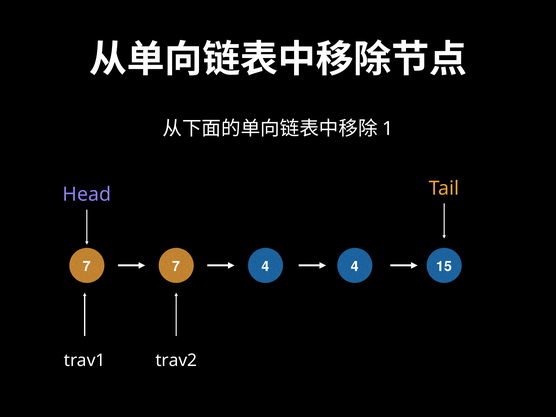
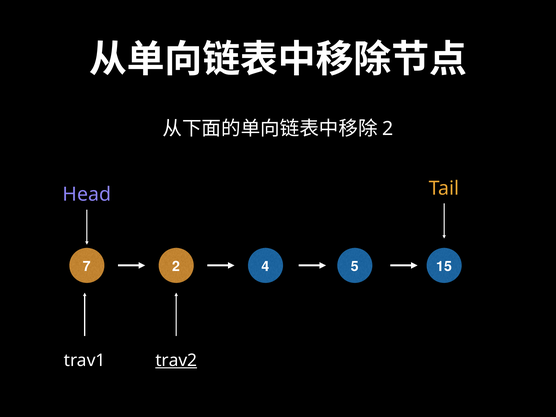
1: 1 -> 2 (388, 129)
7 7: 7 -> 2 (176, 266)
4 4: 4 -> 5 (355, 266)
trav2 underline: none -> present (176, 360)
